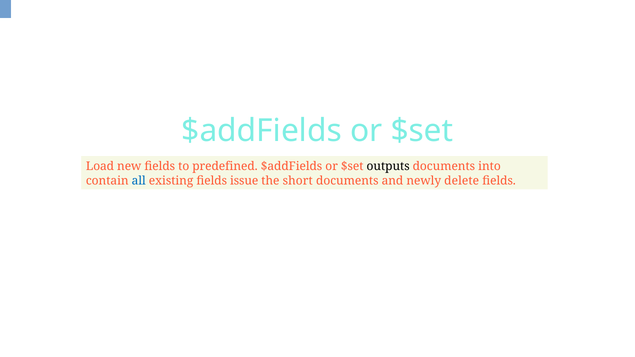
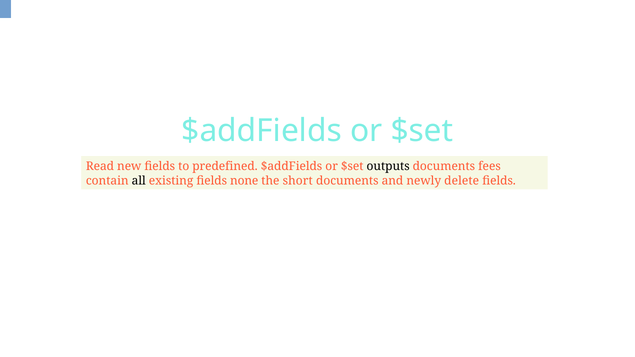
Load: Load -> Read (100, 166)
into: into -> fees (489, 166)
all colour: blue -> black (139, 181)
issue: issue -> none (244, 181)
